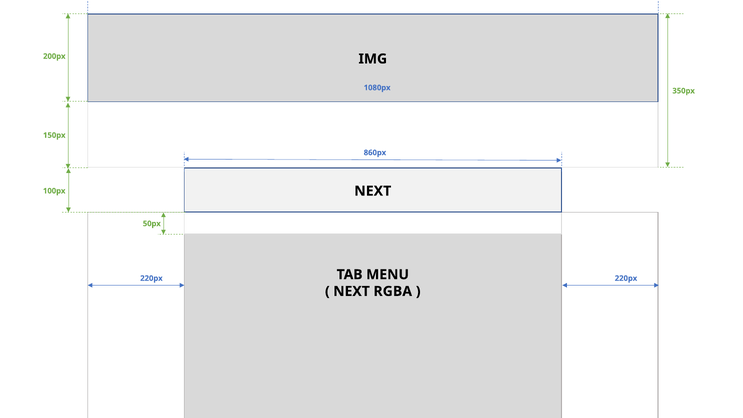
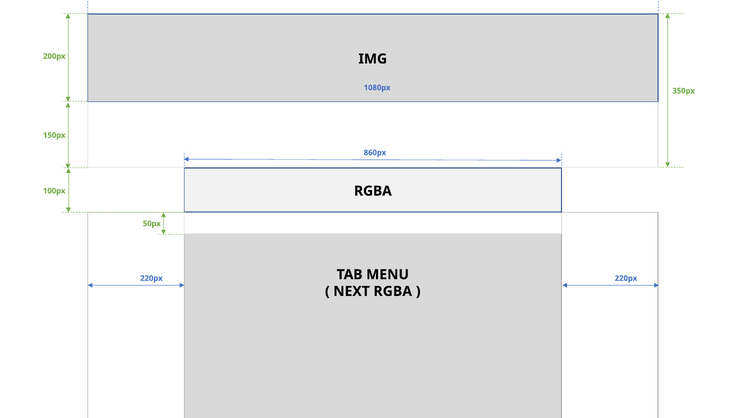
NEXT: NEXT -> RGBA (373, 191)
